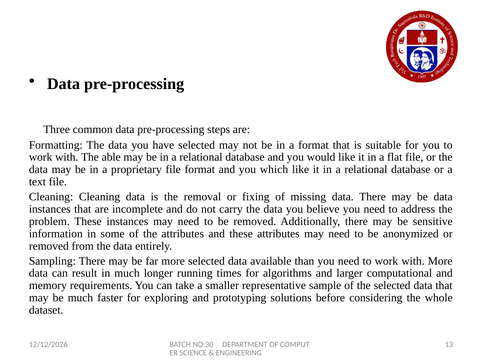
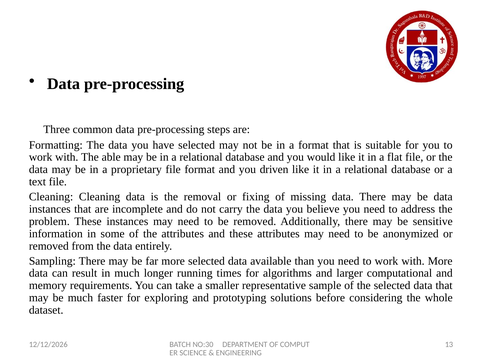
which: which -> driven (274, 170)
